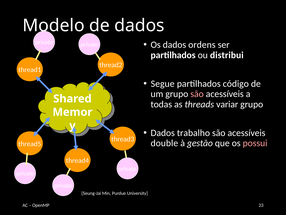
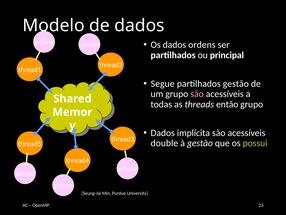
distribui: distribui -> principal (227, 55)
partilhados código: código -> gestão (236, 83)
variar: variar -> então (227, 104)
trabalho: trabalho -> implícita (193, 133)
possui colour: pink -> light green (255, 143)
